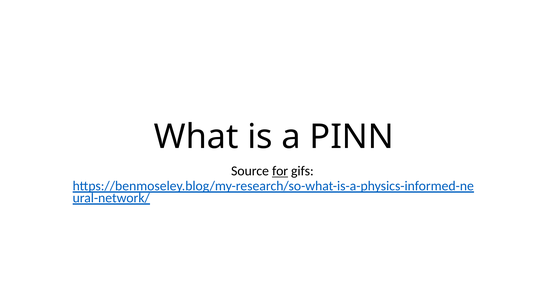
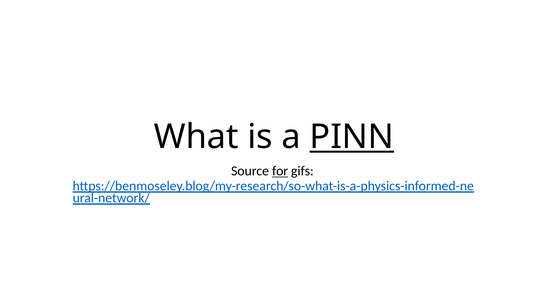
PINN underline: none -> present (352, 137)
